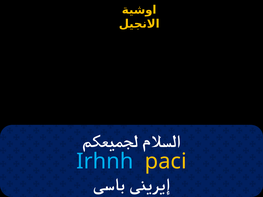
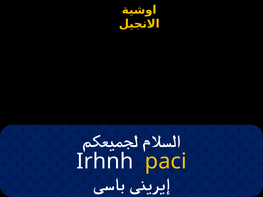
Irhnh colour: light blue -> white (105, 161)
